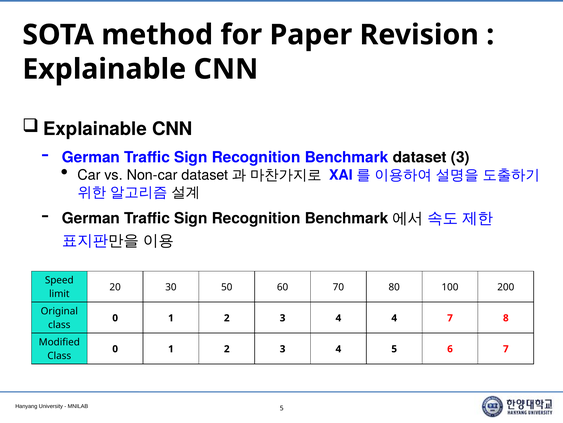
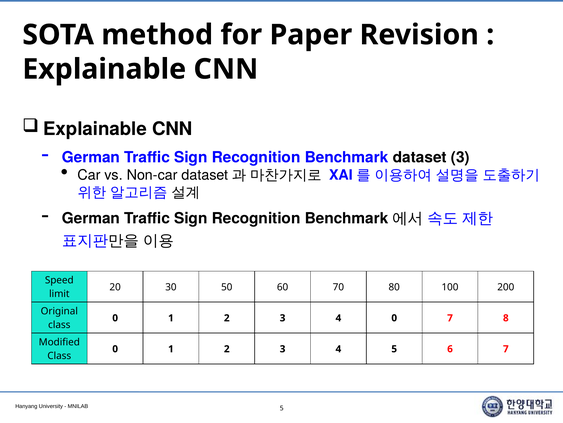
4 4: 4 -> 0 (394, 318)
